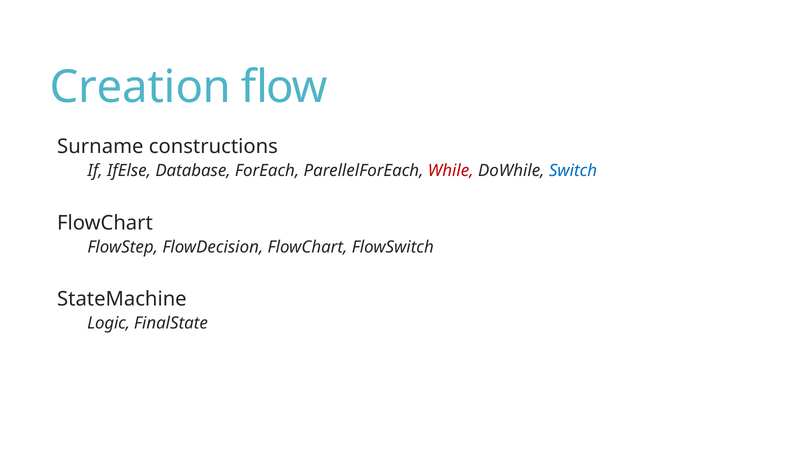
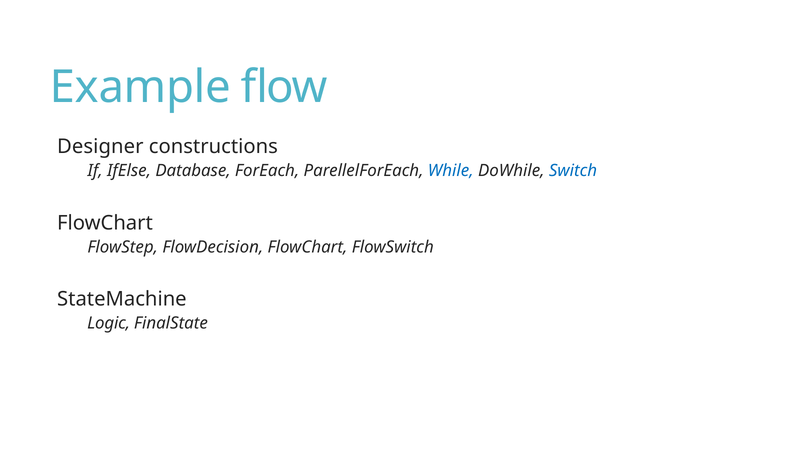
Creation: Creation -> Example (140, 87)
Surname: Surname -> Designer (100, 147)
While colour: red -> blue (451, 171)
